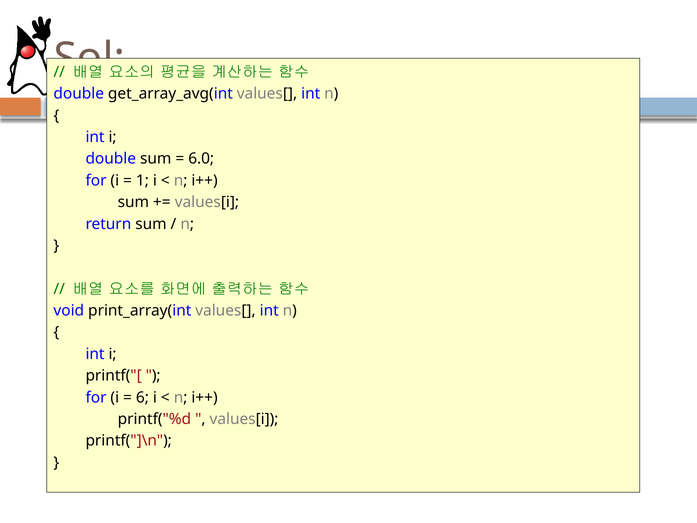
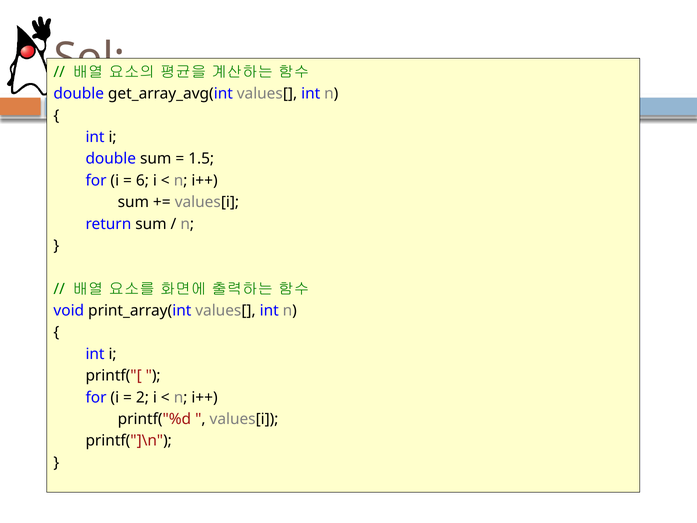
6.0: 6.0 -> 1.5 (201, 159)
1: 1 -> 6 (142, 180)
6: 6 -> 2 (142, 397)
